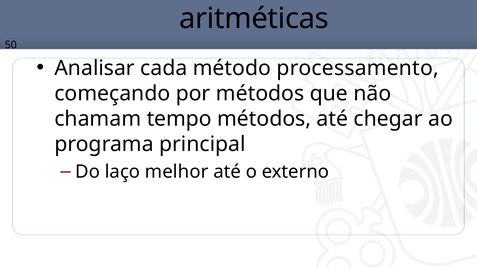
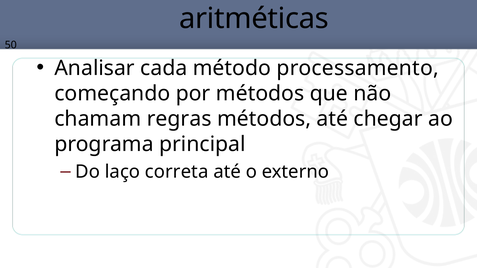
tempo: tempo -> regras (179, 119)
melhor: melhor -> correta (177, 172)
